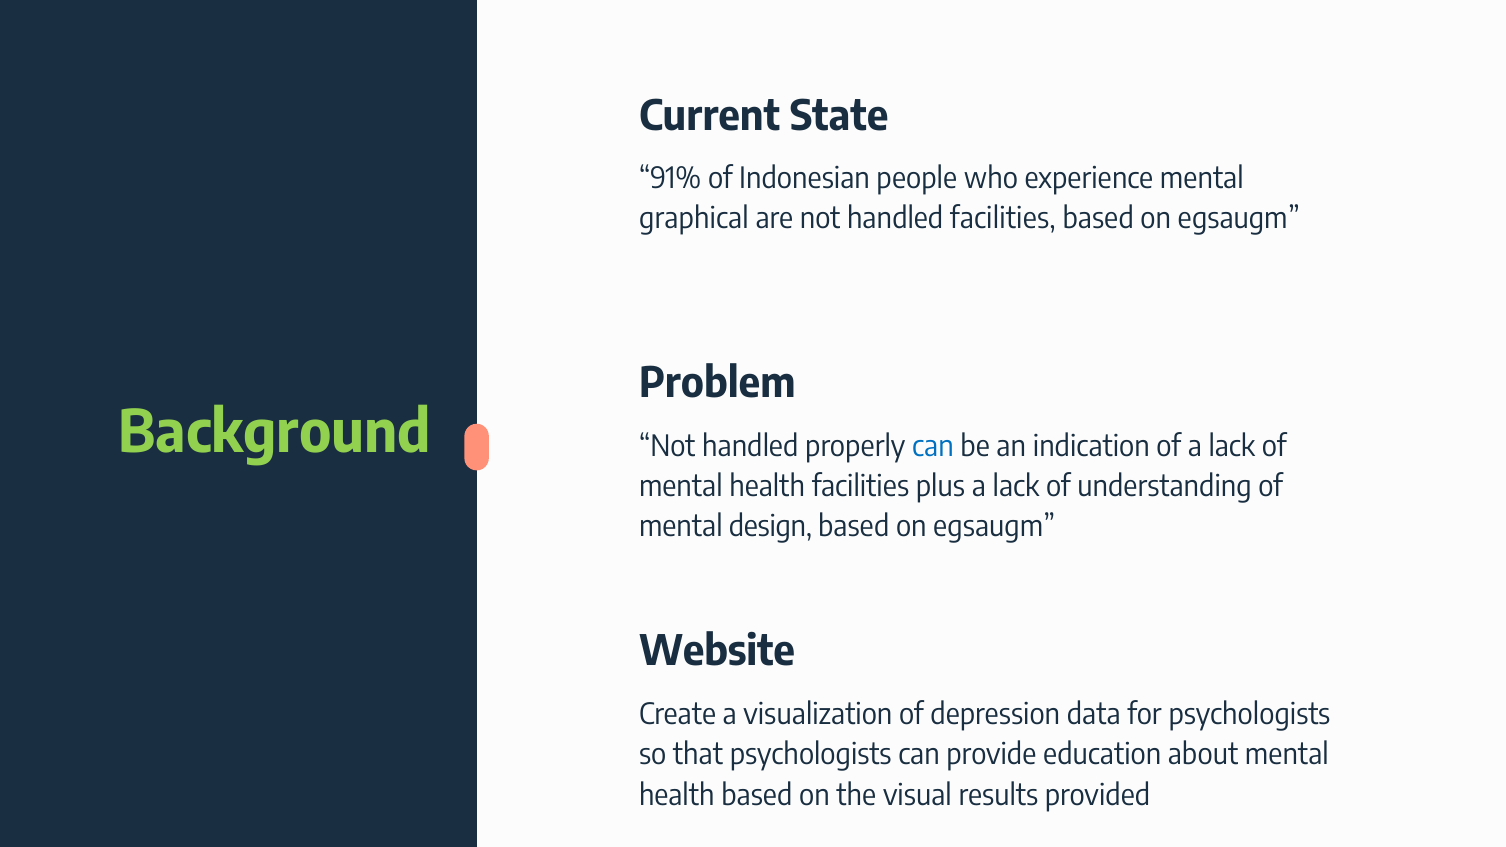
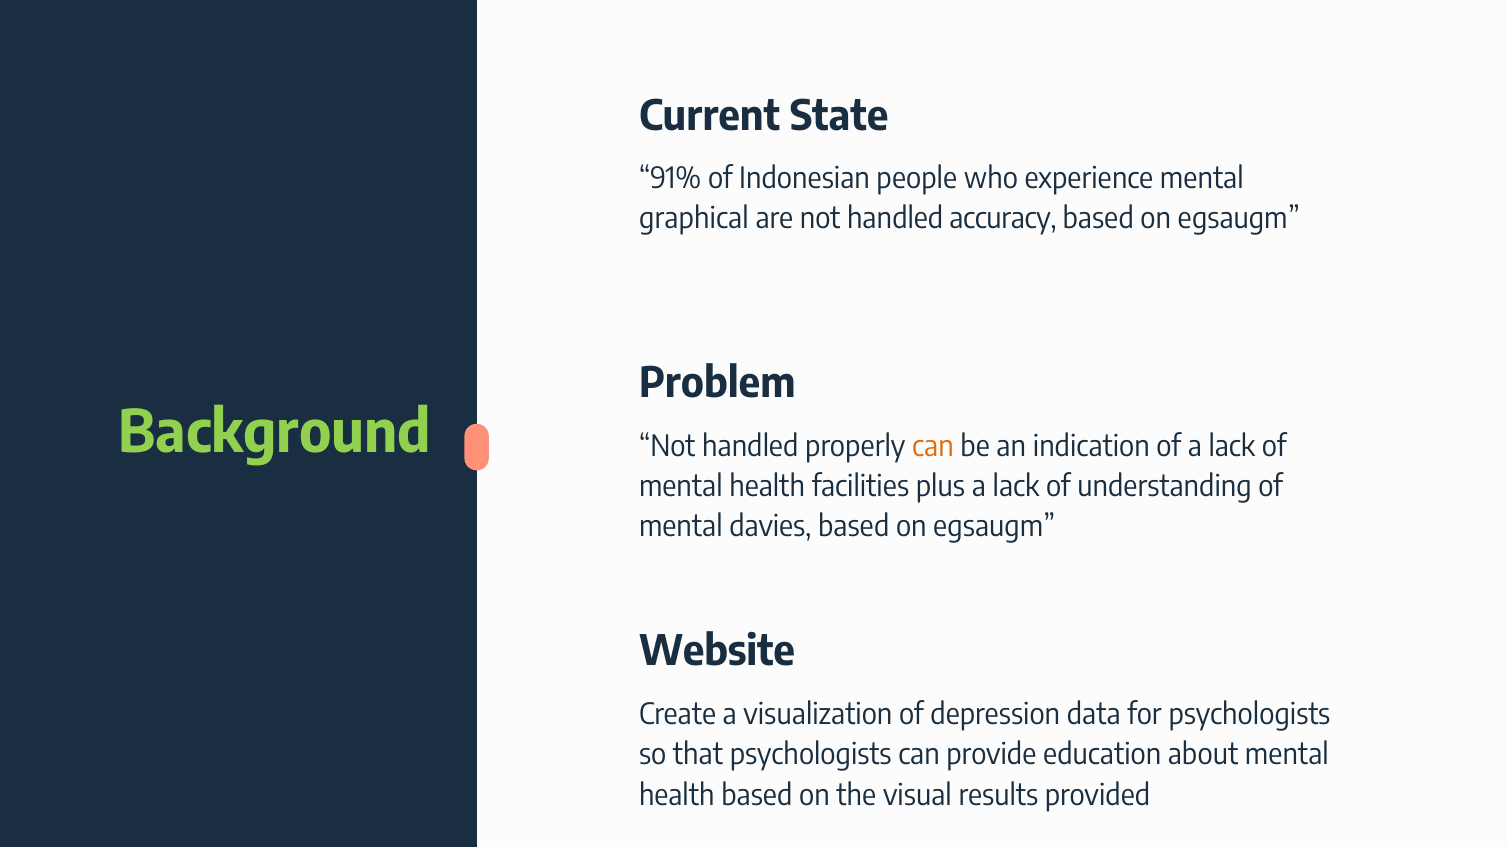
handled facilities: facilities -> accuracy (1003, 219)
can colour: blue -> orange (933, 447)
design: design -> davies (770, 527)
